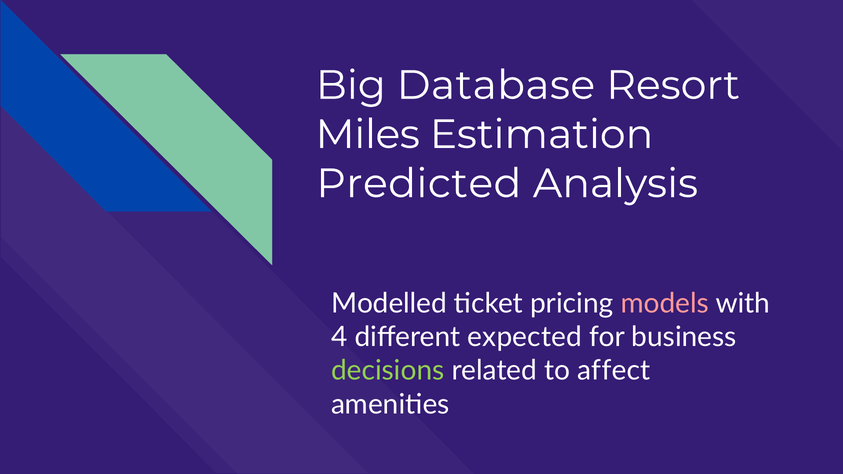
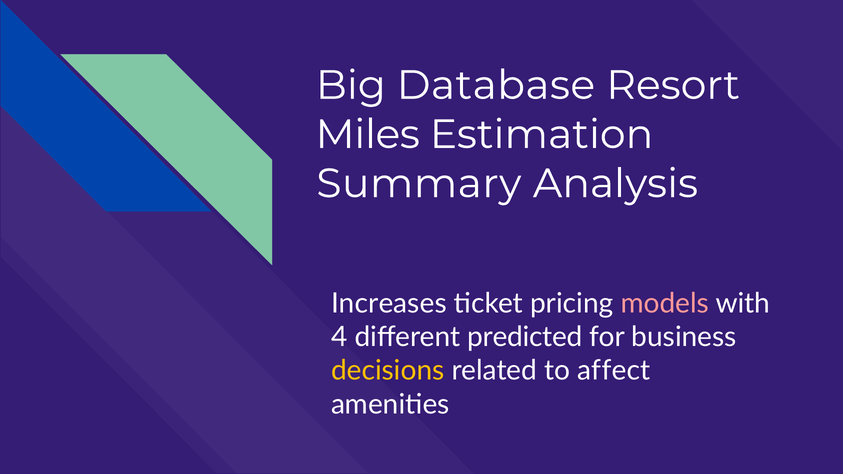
Predicted: Predicted -> Summary (419, 184)
Modelled: Modelled -> Increases (389, 303)
expected: expected -> predicted (525, 337)
decisions colour: light green -> yellow (388, 371)
